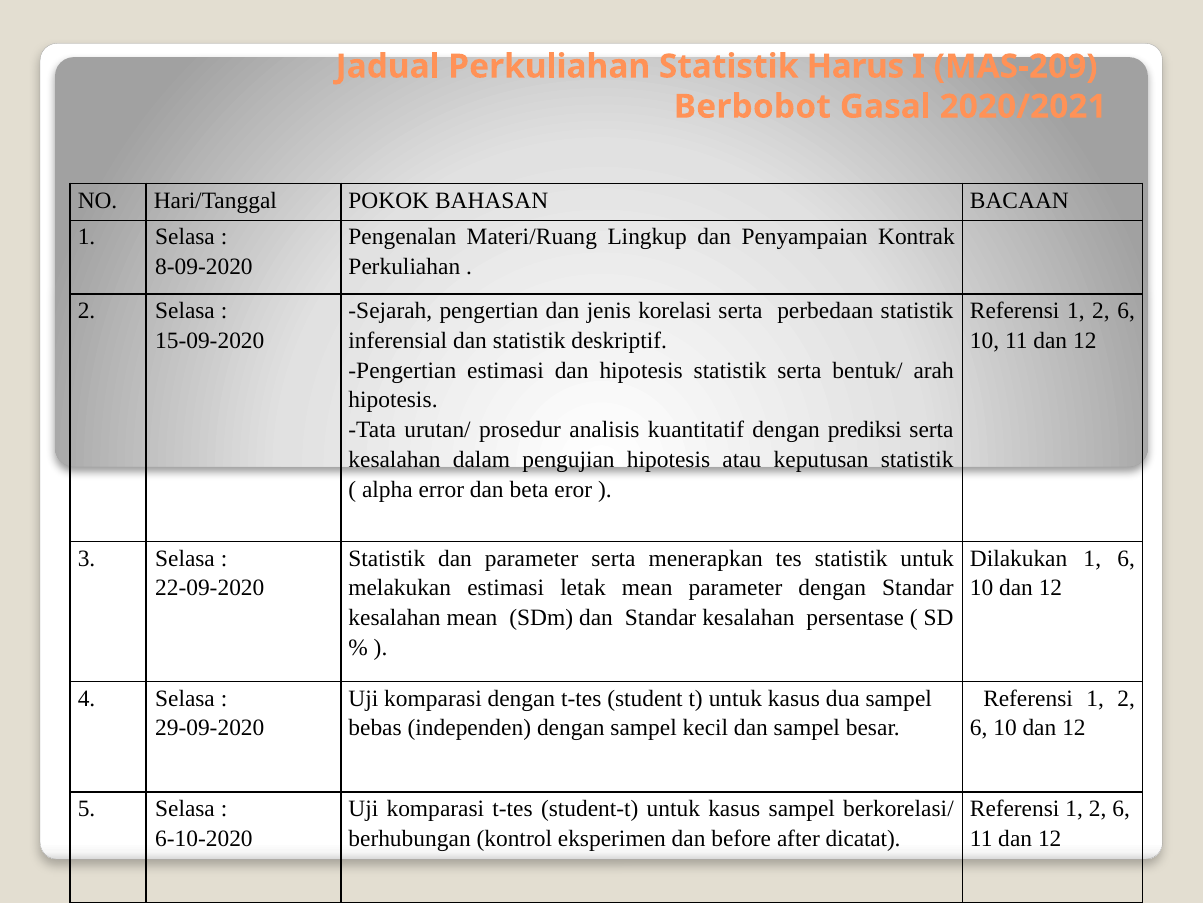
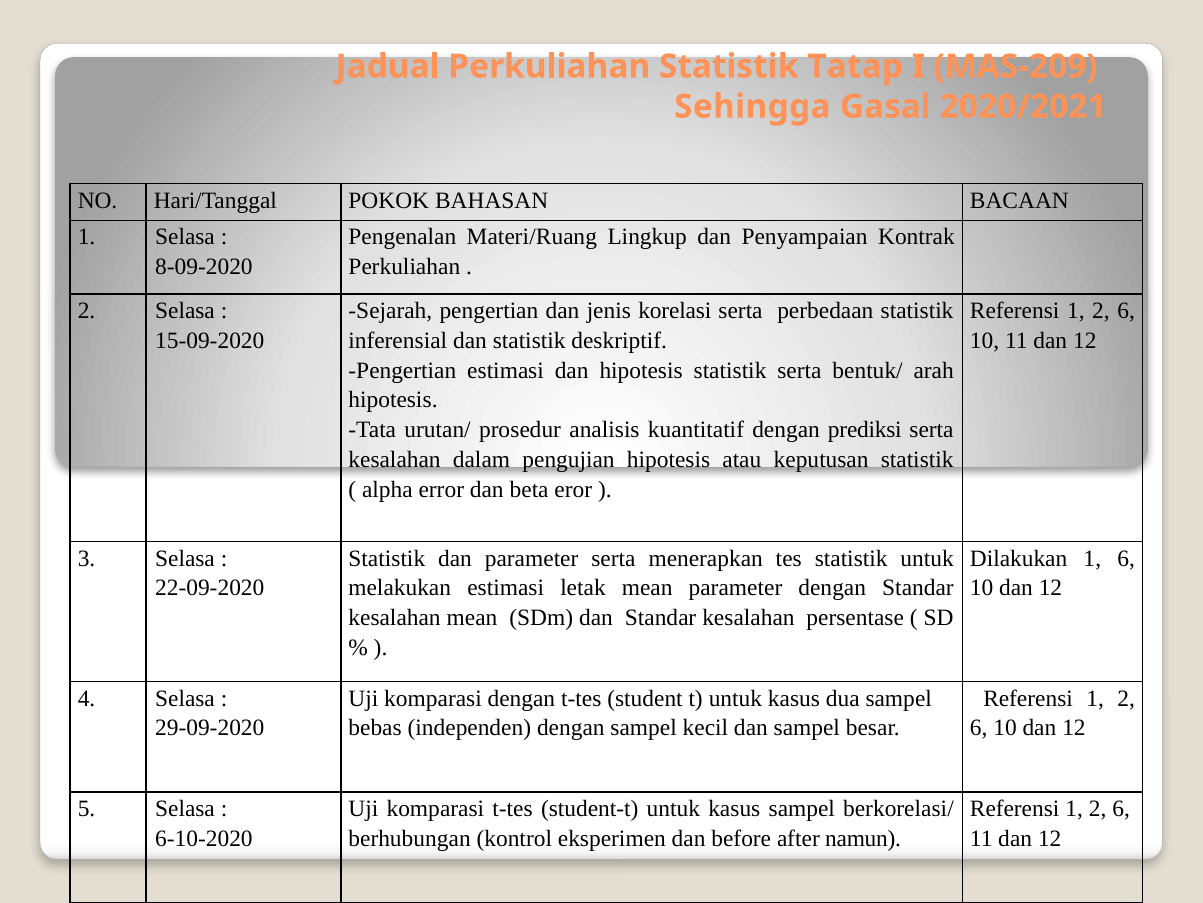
Harus: Harus -> Tatap (855, 66)
Berbobot: Berbobot -> Sehingga (752, 107)
dicatat: dicatat -> namun (863, 838)
